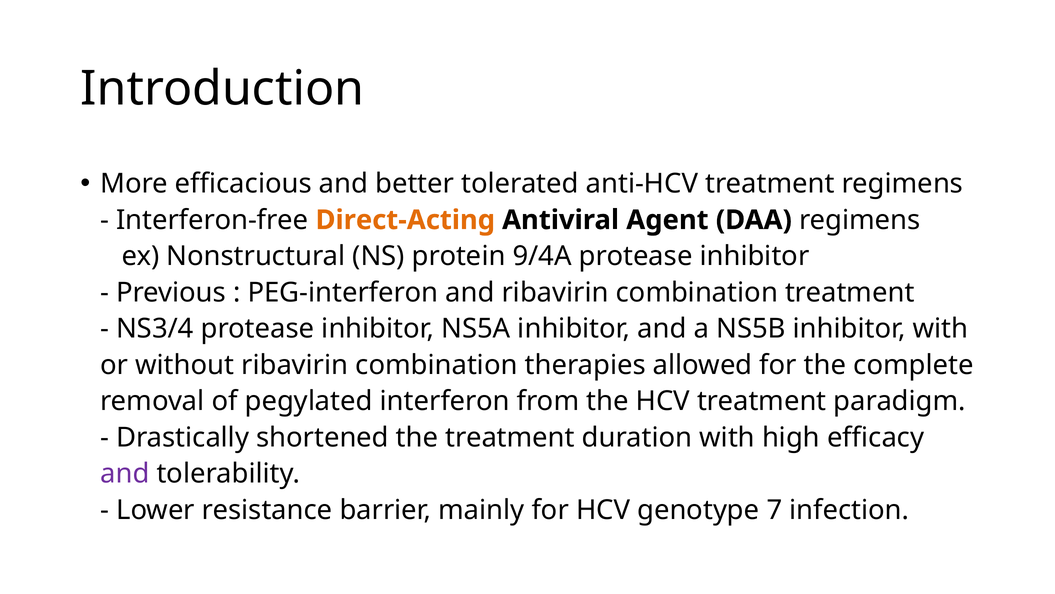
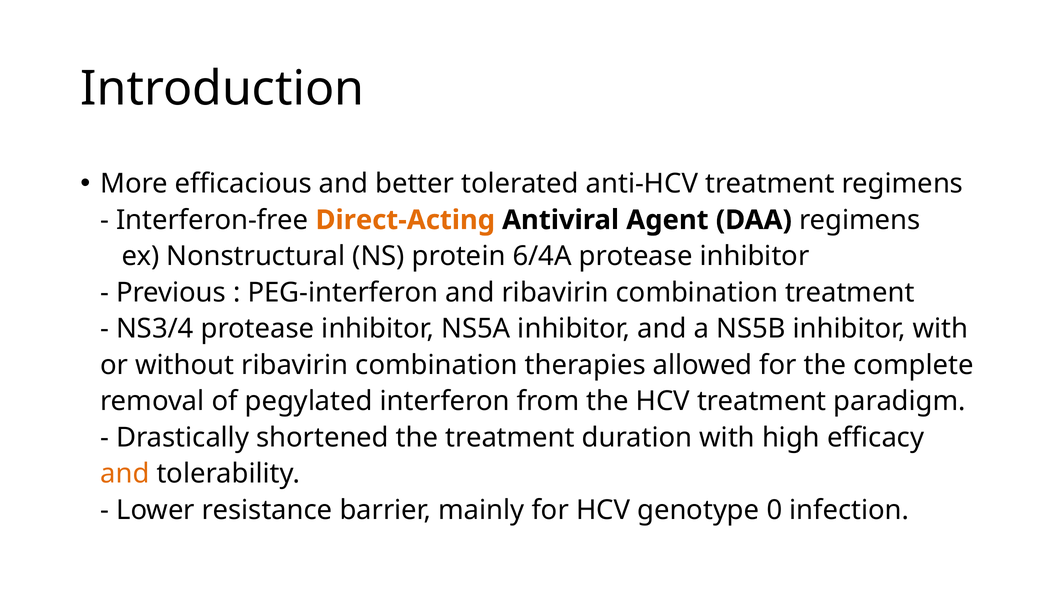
9/4A: 9/4A -> 6/4A (542, 256)
and colour: purple -> orange (125, 473)
7: 7 -> 0 (774, 510)
